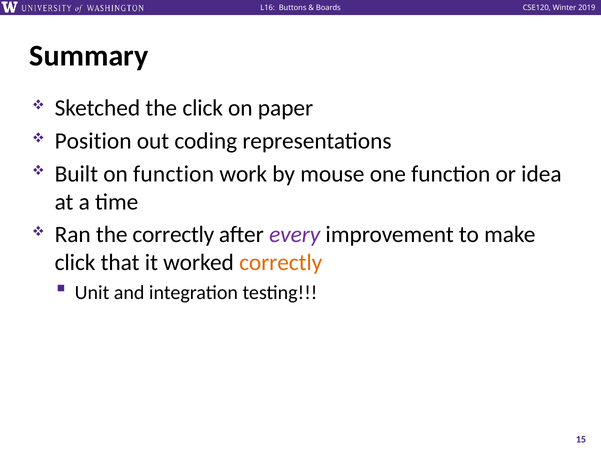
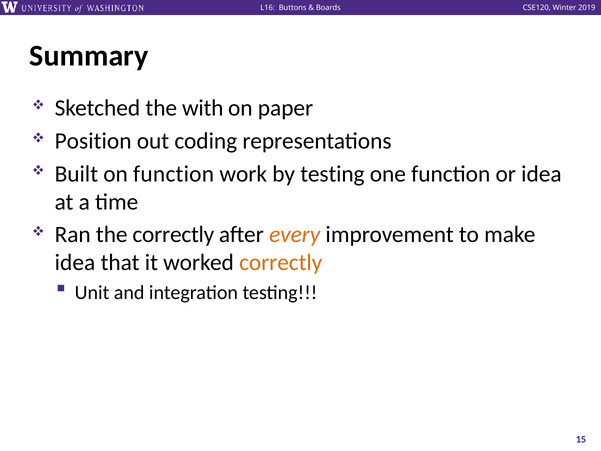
the click: click -> with (203, 108)
by mouse: mouse -> testing (332, 174)
every colour: purple -> orange (295, 235)
click: click -> idea (75, 263)
